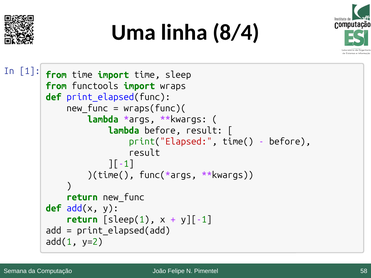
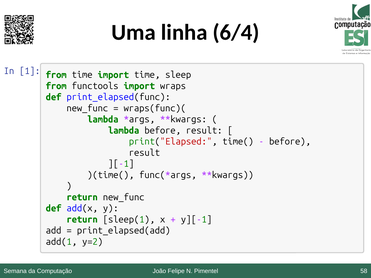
8/4: 8/4 -> 6/4 (236, 32)
